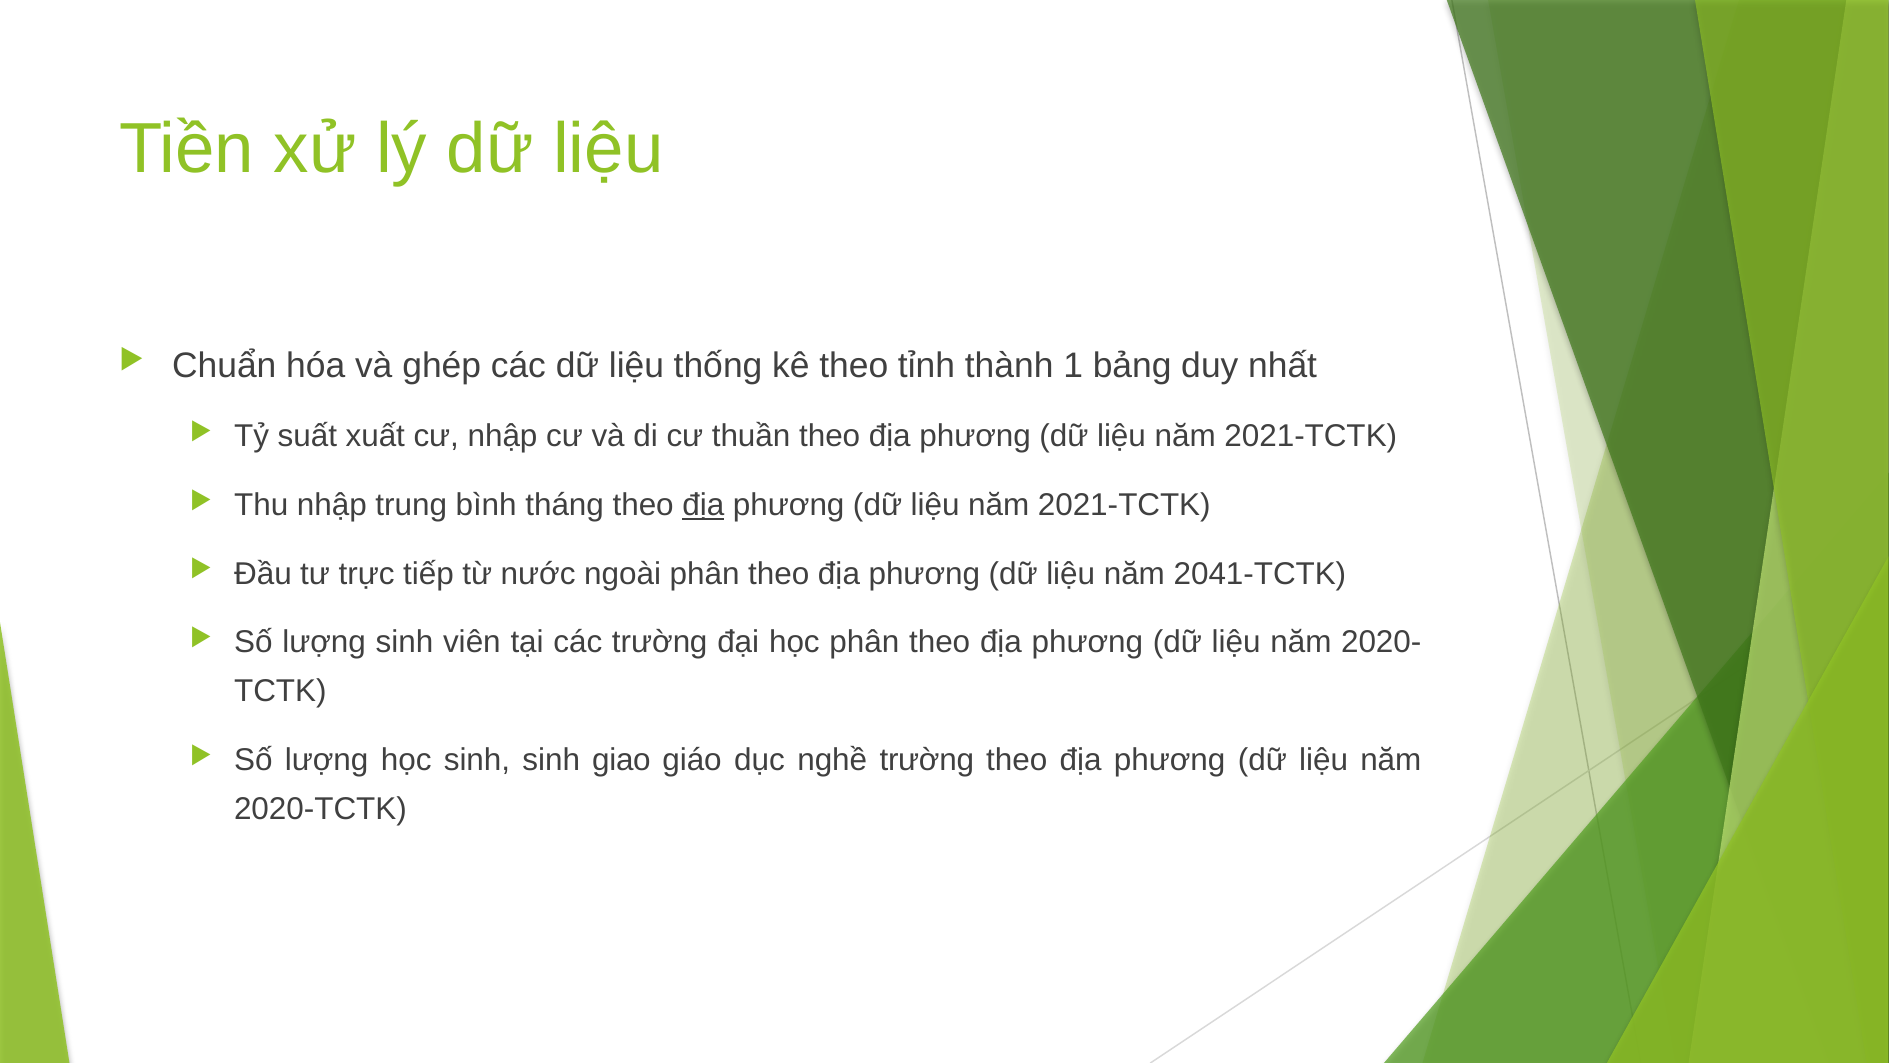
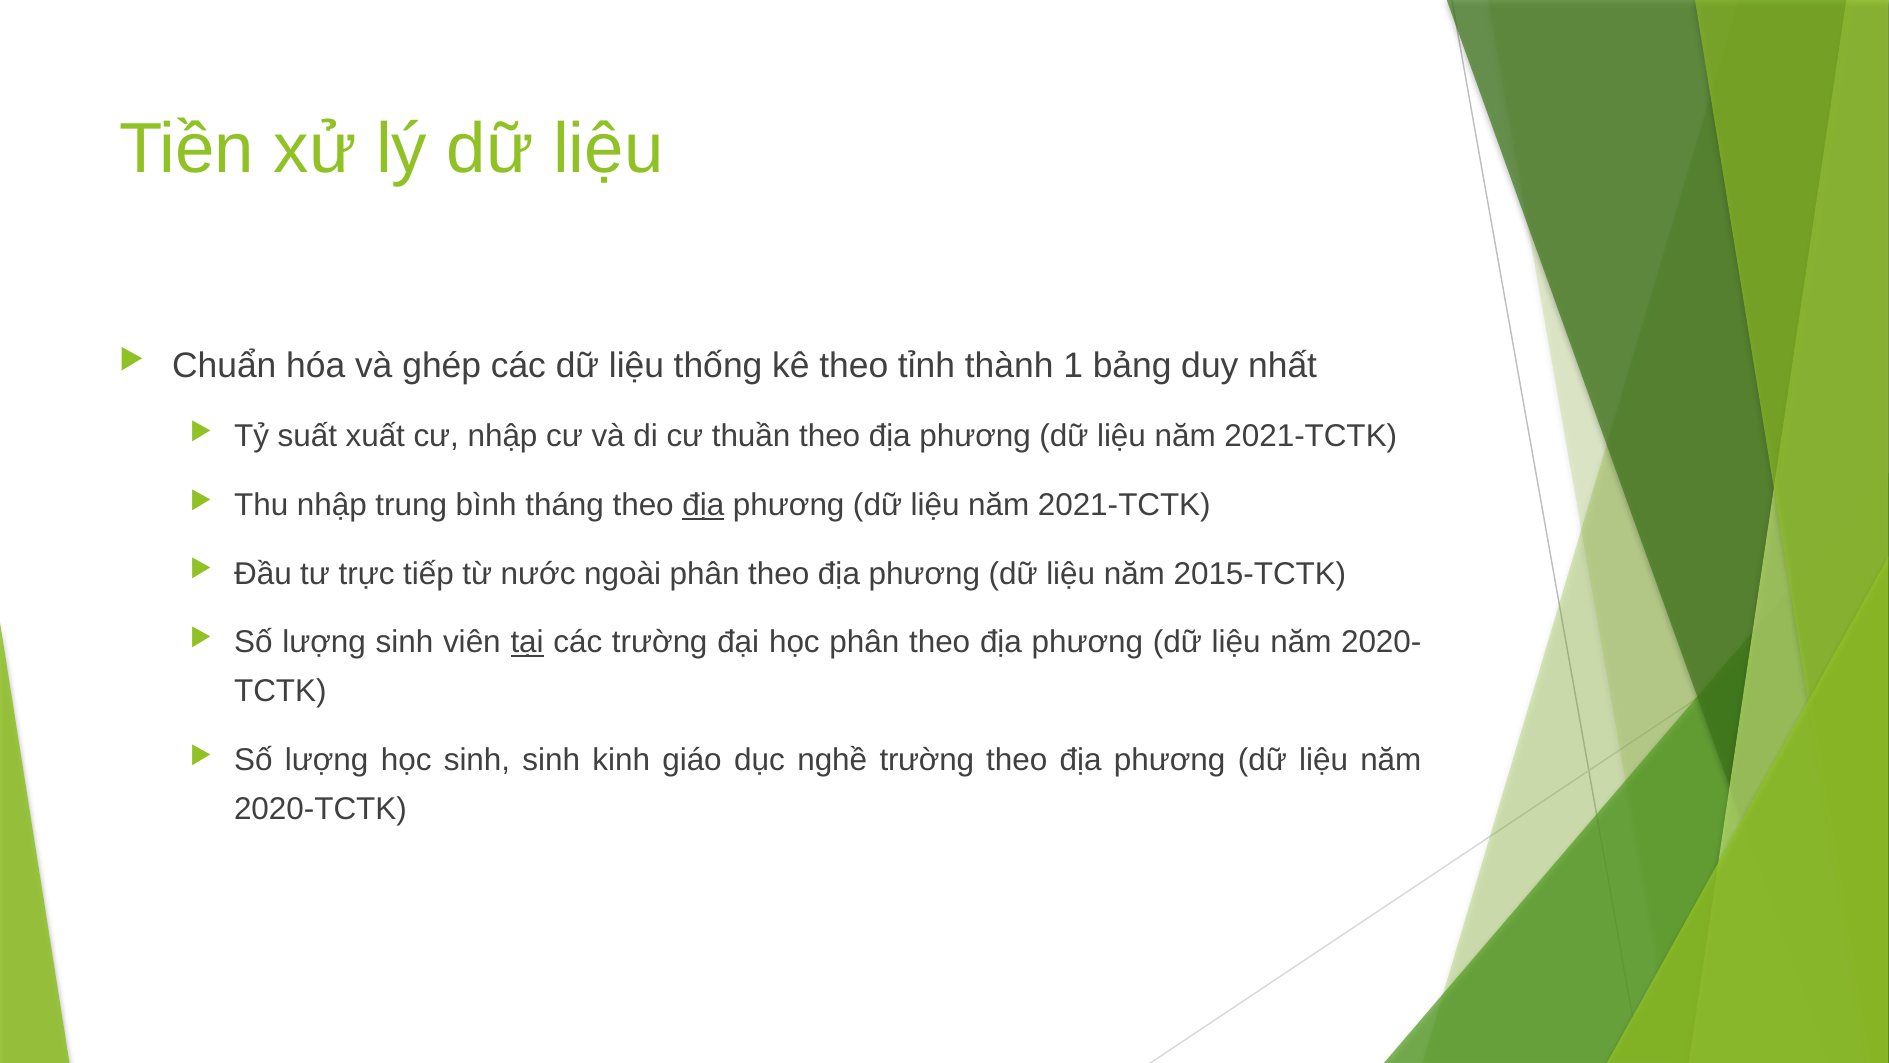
2041-TCTK: 2041-TCTK -> 2015-TCTK (1260, 574)
tại underline: none -> present (527, 642)
giao: giao -> kinh (621, 760)
